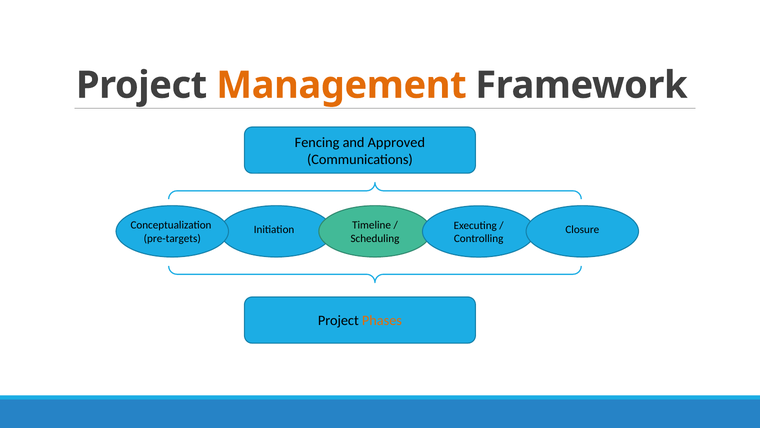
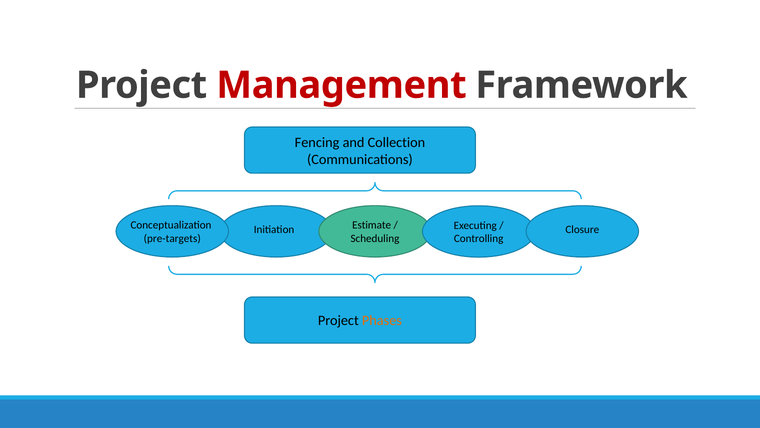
Management colour: orange -> red (341, 85)
Approved: Approved -> Collection (396, 142)
Timeline: Timeline -> Estimate (372, 225)
